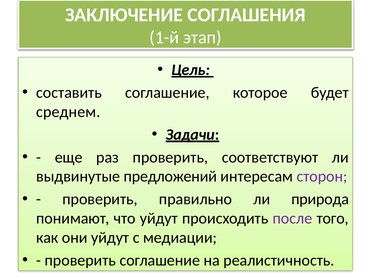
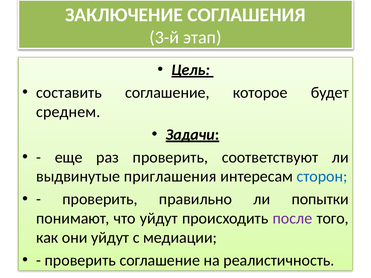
1-й: 1-й -> 3-й (164, 37)
предложений: предложений -> приглашения (170, 177)
сторон colour: purple -> blue (322, 177)
природа: природа -> попытки (320, 199)
